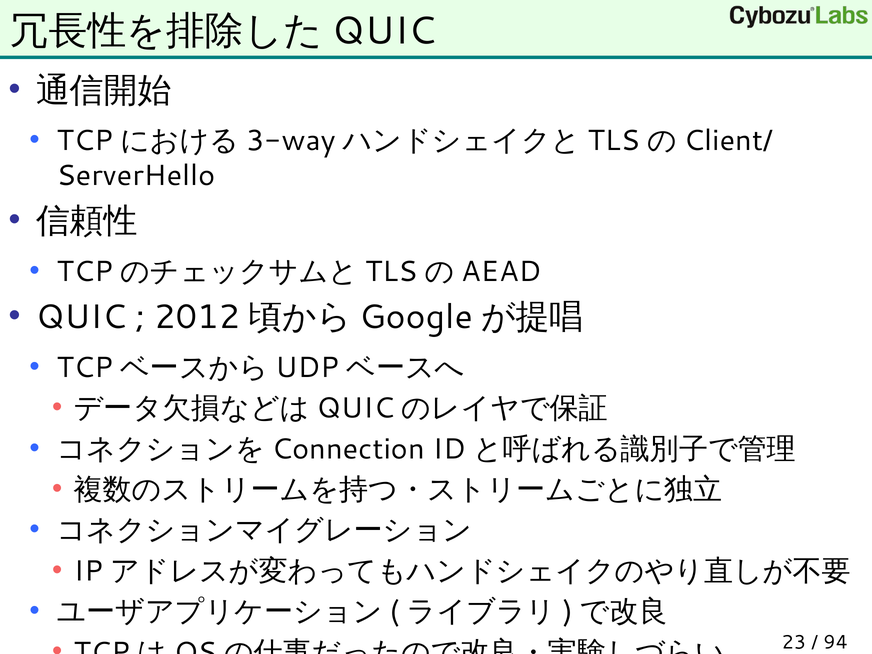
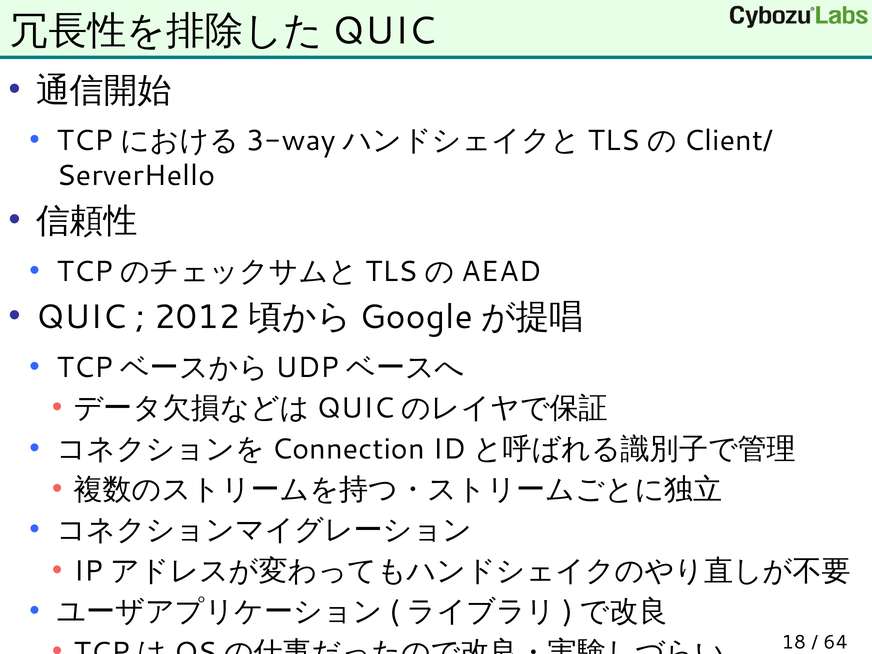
23: 23 -> 18 (794, 642)
94: 94 -> 64 (836, 642)
